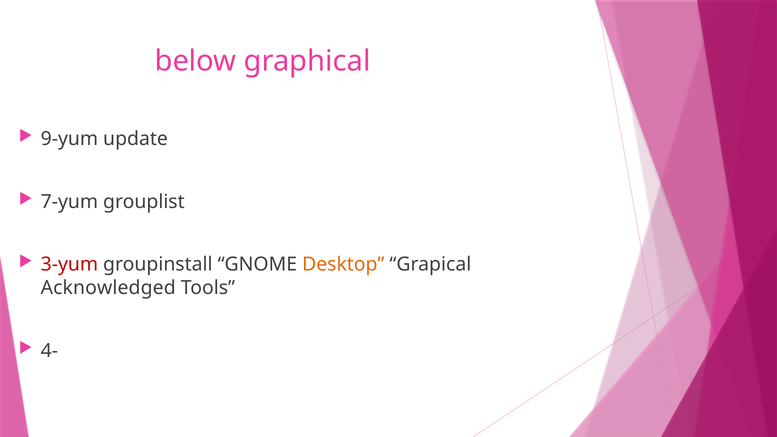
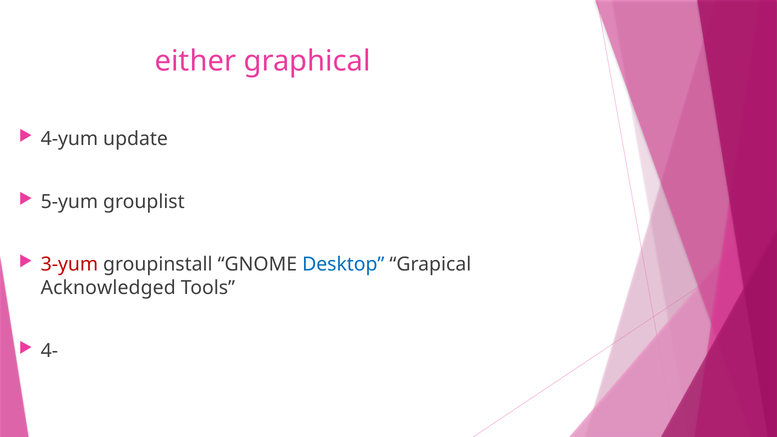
below: below -> either (196, 61)
9-yum: 9-yum -> 4-yum (69, 139)
7-yum: 7-yum -> 5-yum (69, 202)
Desktop colour: orange -> blue (343, 265)
